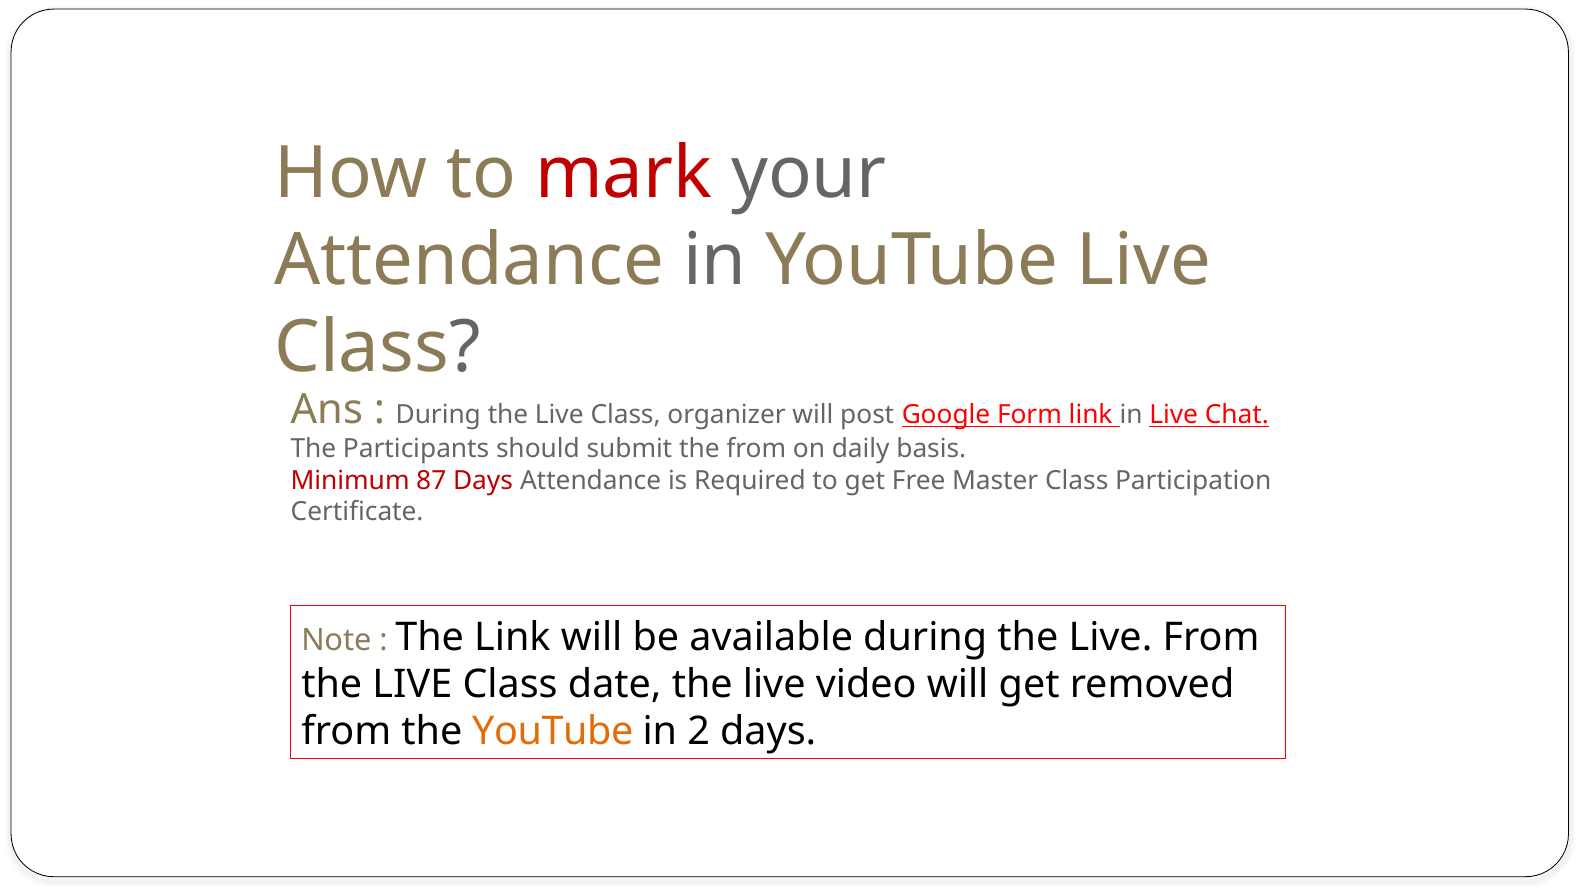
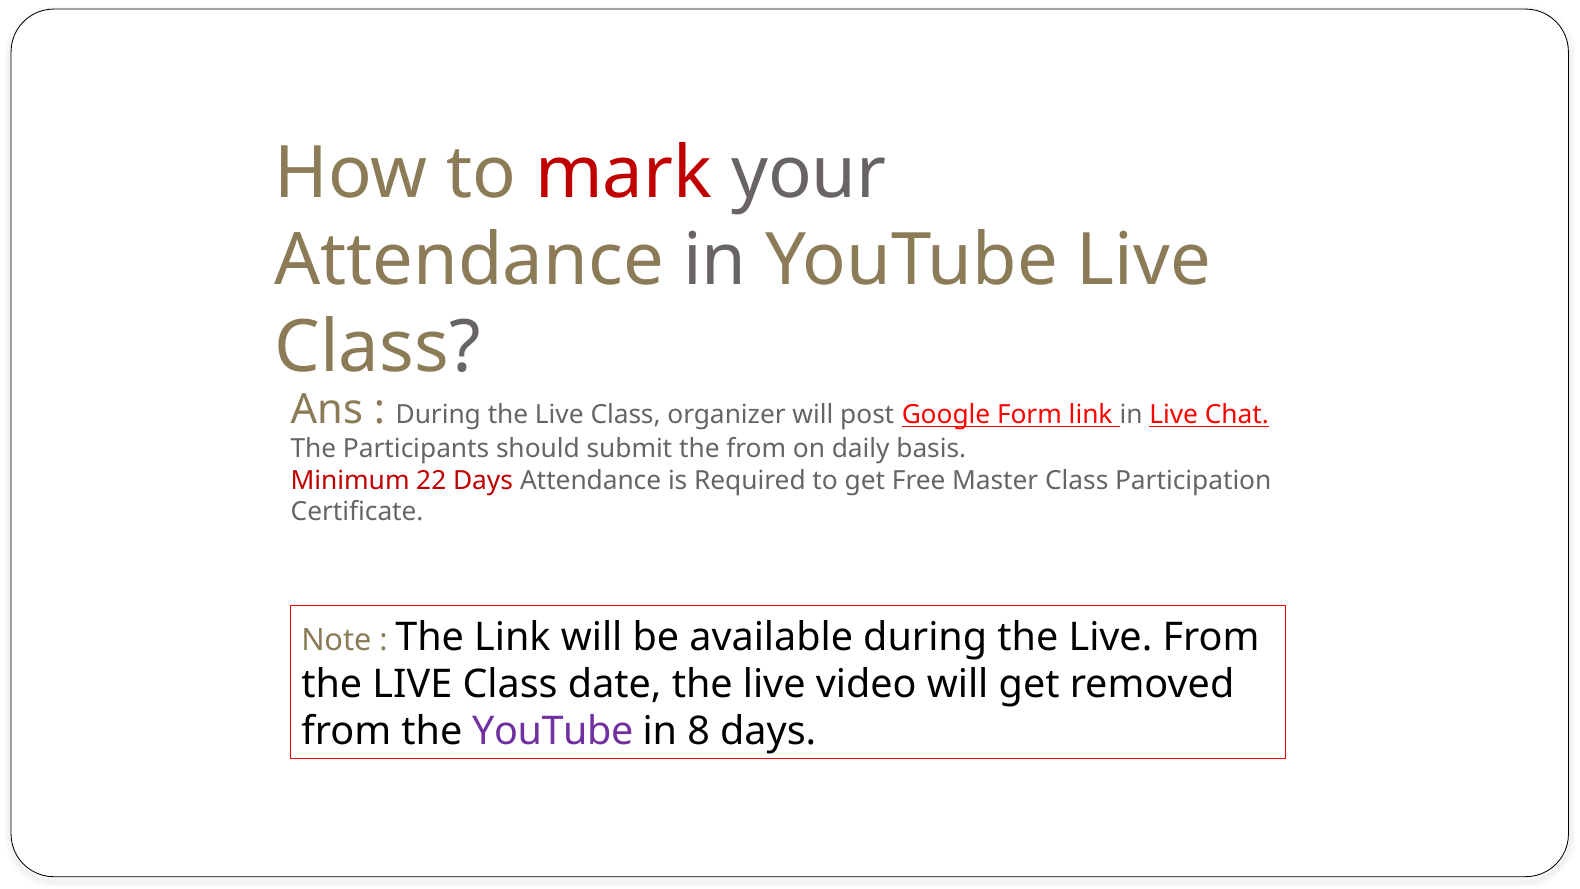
87: 87 -> 22 (431, 481)
YouTube colour: orange -> purple (553, 732)
2: 2 -> 8 (699, 732)
